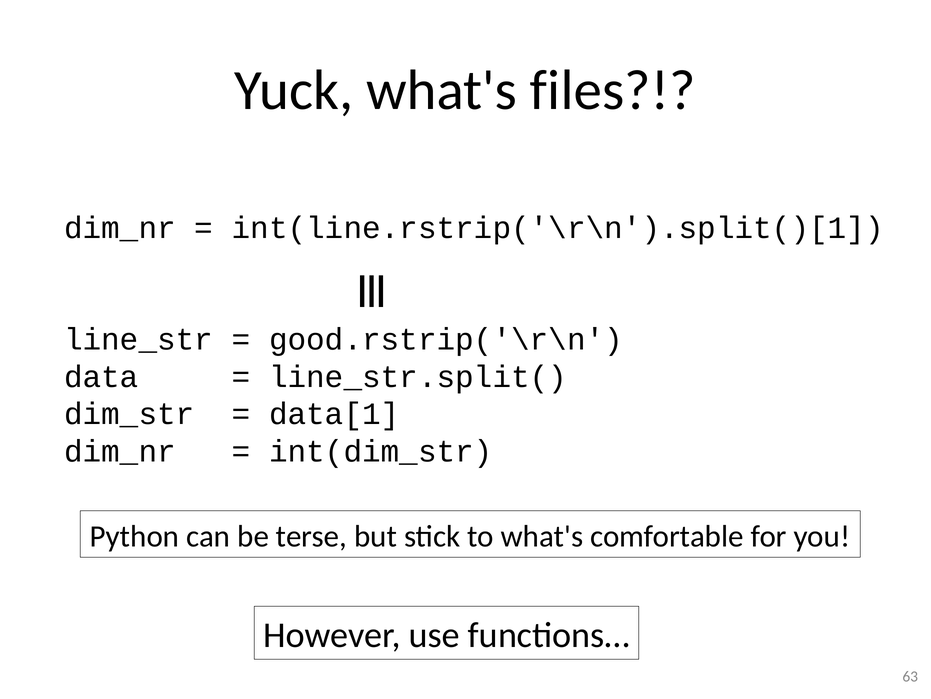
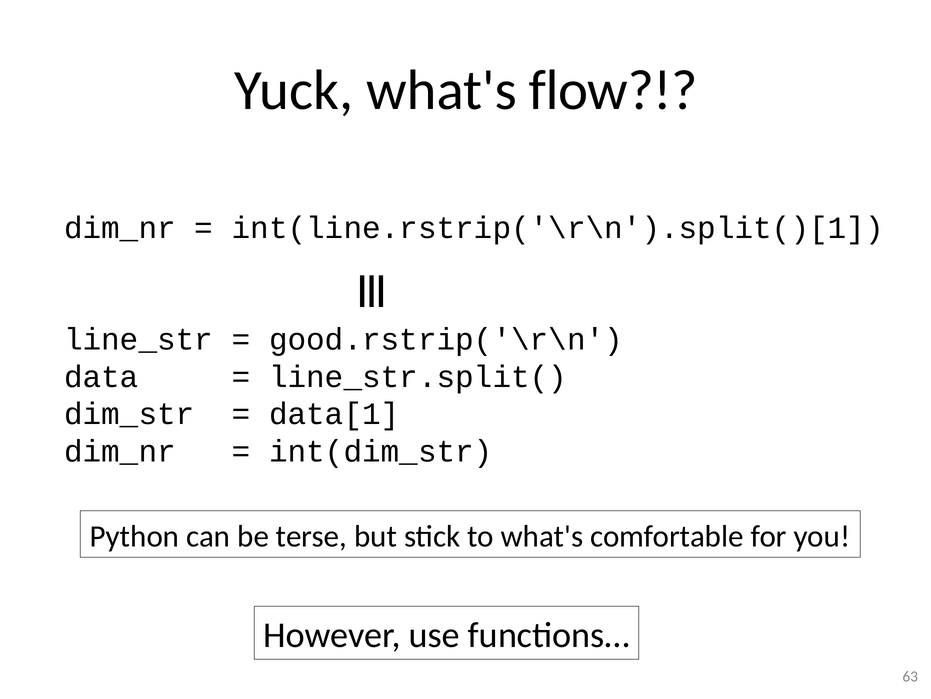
files: files -> flow (613, 90)
